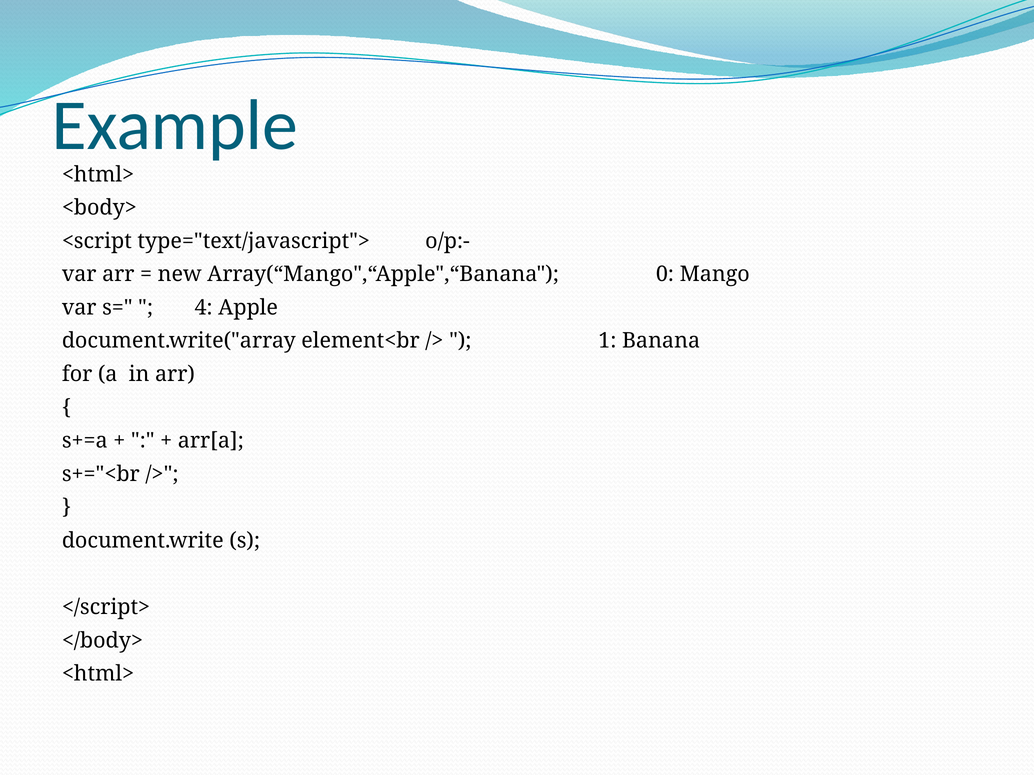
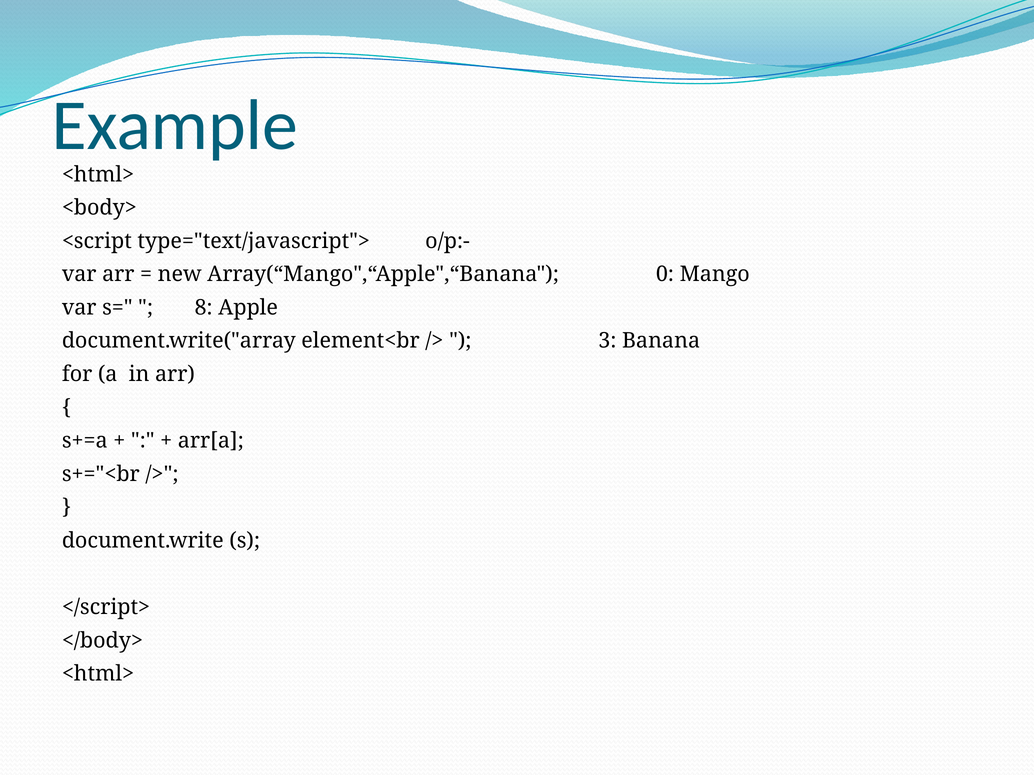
4: 4 -> 8 (204, 308)
1: 1 -> 3 (607, 341)
